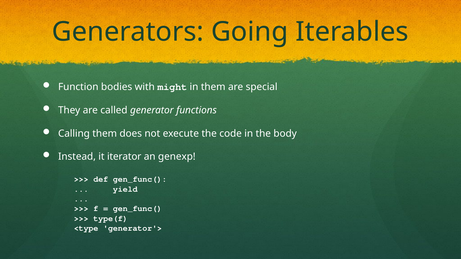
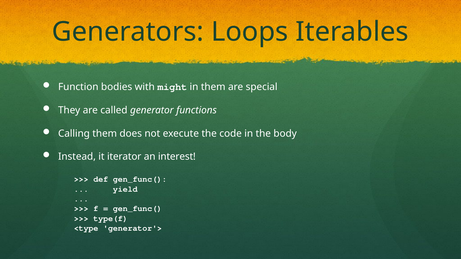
Going: Going -> Loops (250, 32)
genexp: genexp -> interest (177, 157)
